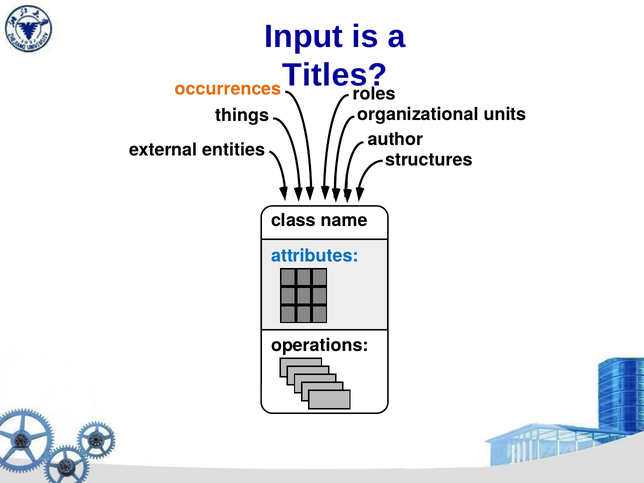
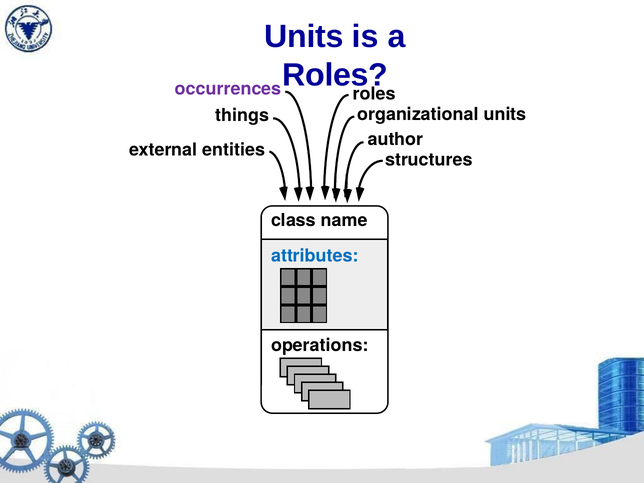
Input: Input -> Units (304, 37)
Titles: Titles -> Roles (335, 75)
occurrences colour: orange -> purple (228, 89)
